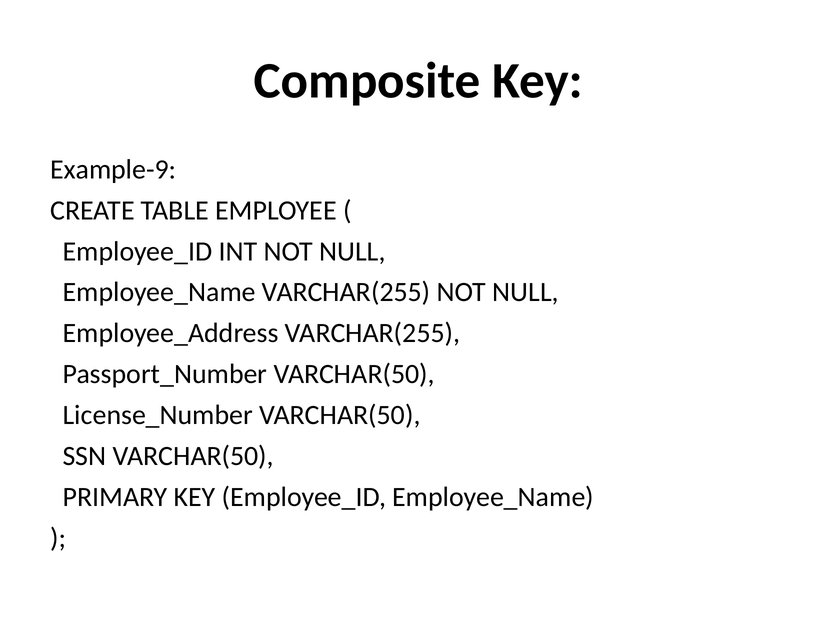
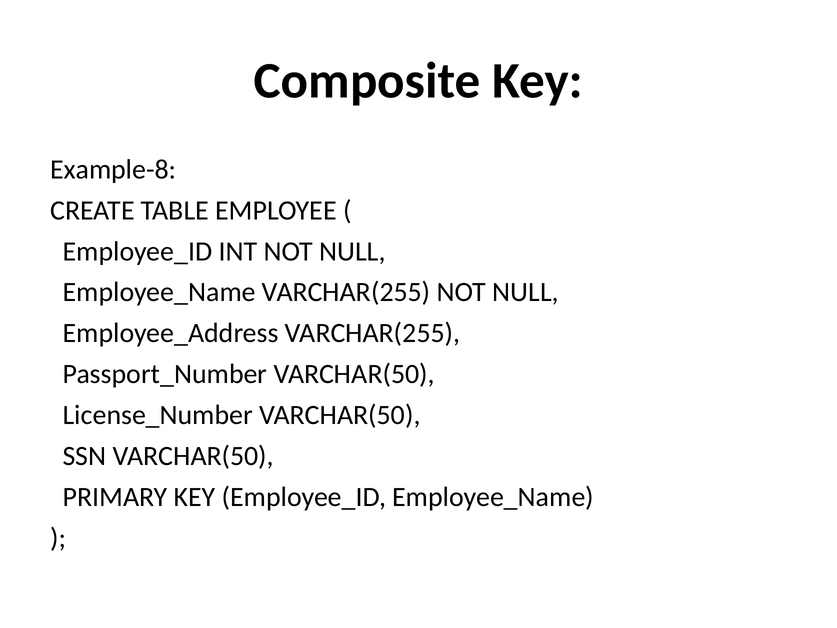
Example-9: Example-9 -> Example-8 (113, 169)
